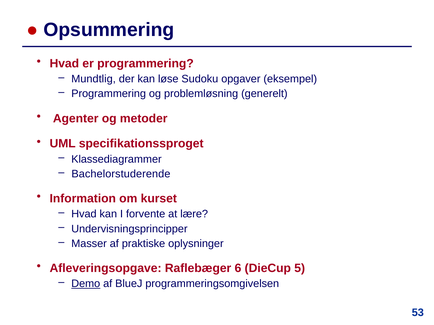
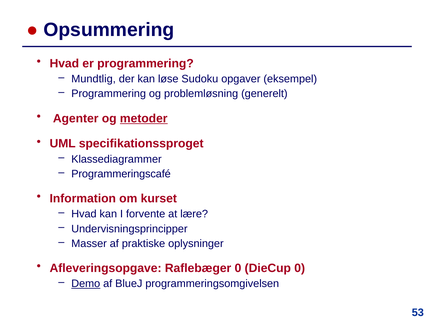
metoder underline: none -> present (144, 119)
Bachelorstuderende: Bachelorstuderende -> Programmeringscafé (121, 174)
Raflebæger 6: 6 -> 0 (238, 269)
DieCup 5: 5 -> 0 (300, 269)
